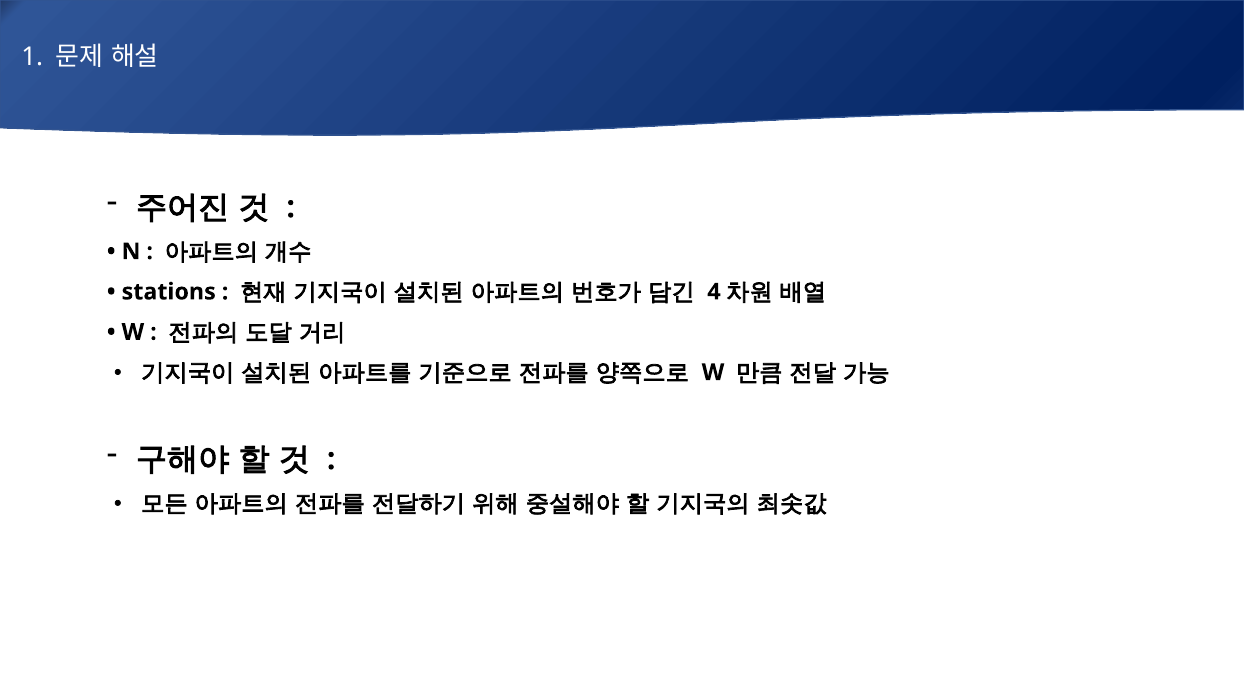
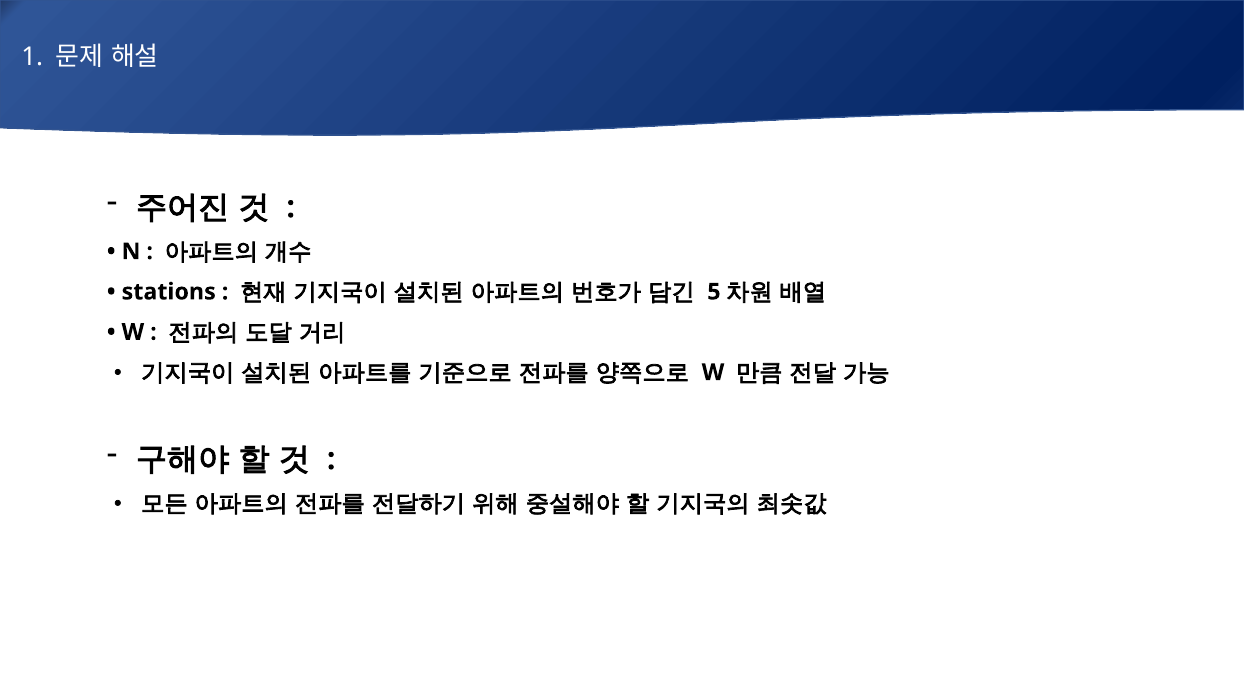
4: 4 -> 5 (714, 292)
